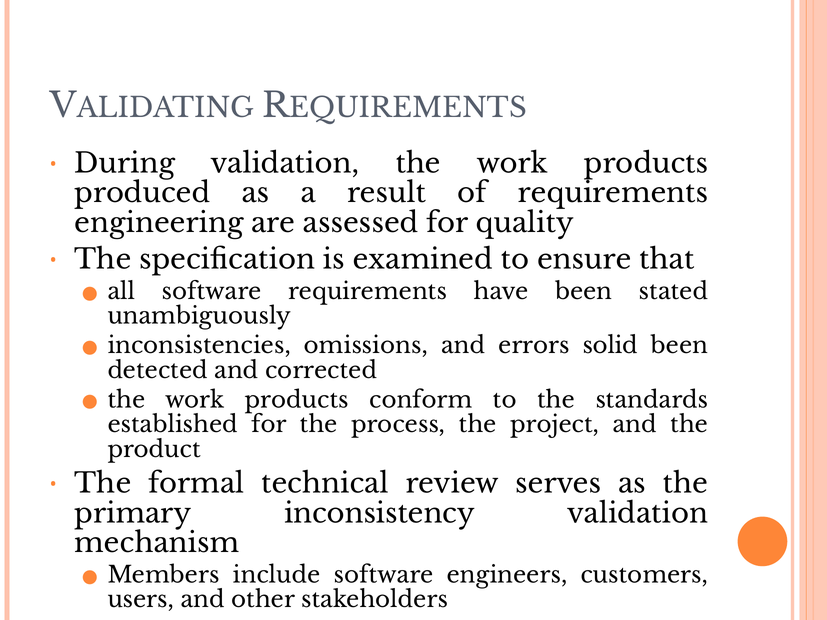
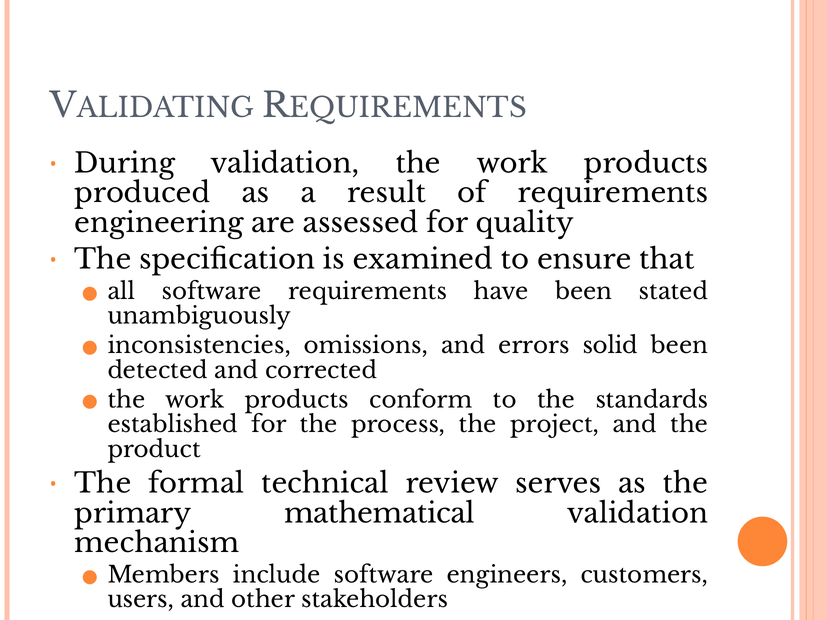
inconsistency: inconsistency -> mathematical (379, 514)
